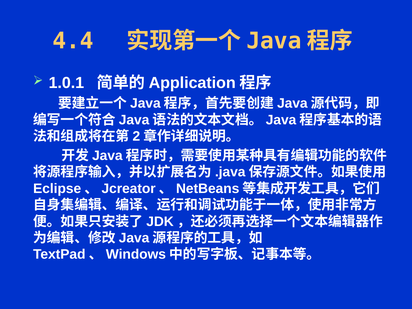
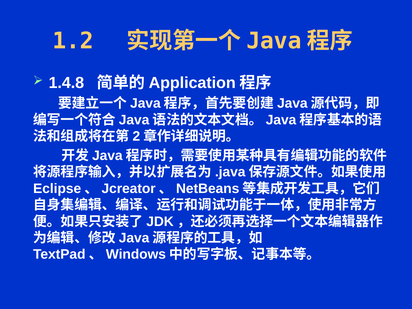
4.4: 4.4 -> 1.2 (73, 41)
1.0.1: 1.0.1 -> 1.4.8 (66, 83)
